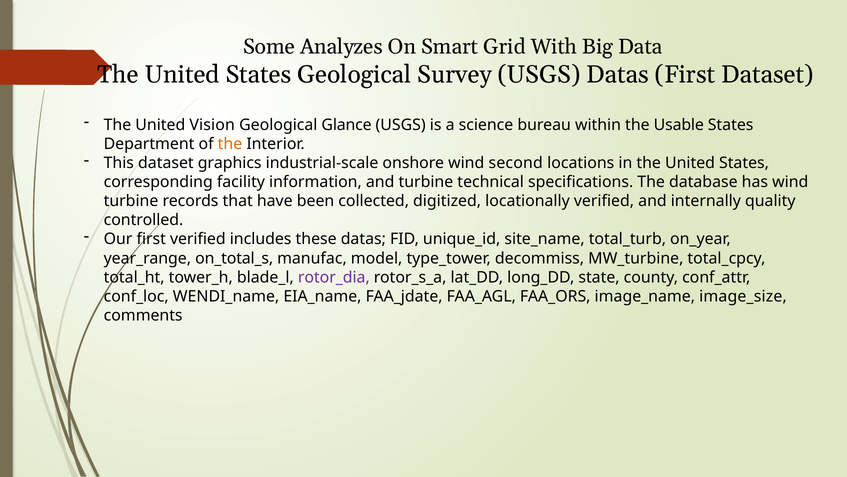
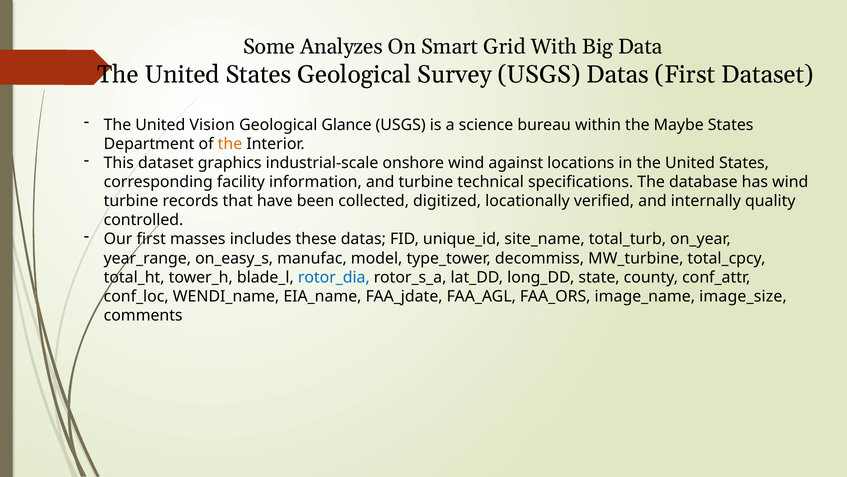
Usable: Usable -> Maybe (679, 125)
second: second -> against (516, 163)
first verified: verified -> masses (198, 239)
on_total_s: on_total_s -> on_easy_s (234, 258)
rotor_dia colour: purple -> blue (334, 277)
